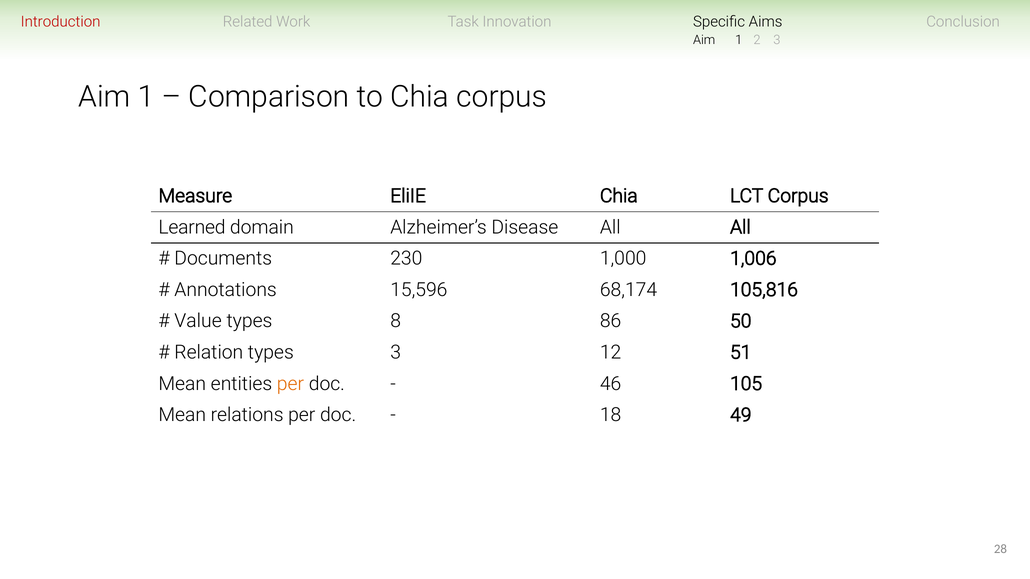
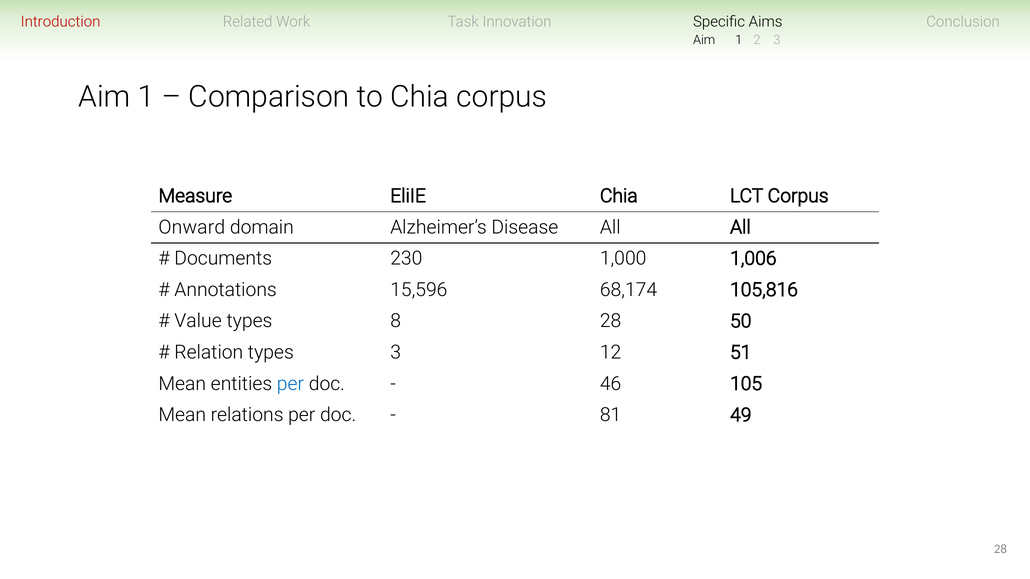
Learned: Learned -> Onward (192, 227)
8 86: 86 -> 28 (611, 321)
per colour: orange -> blue (290, 384)
18: 18 -> 81 (611, 415)
